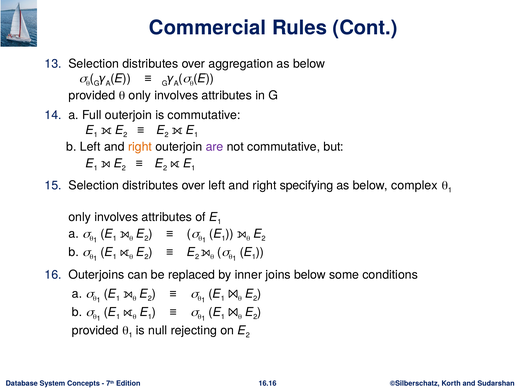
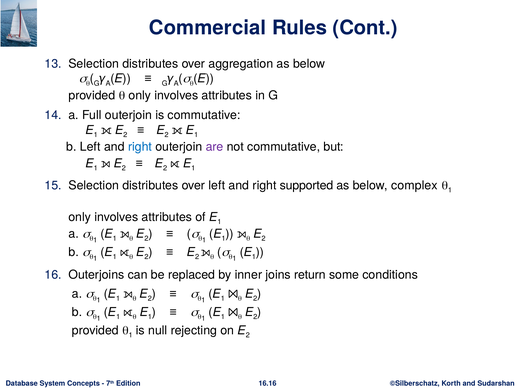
right colour: orange -> blue (140, 147)
specifying: specifying -> supported (307, 185)
joins below: below -> return (310, 275)
